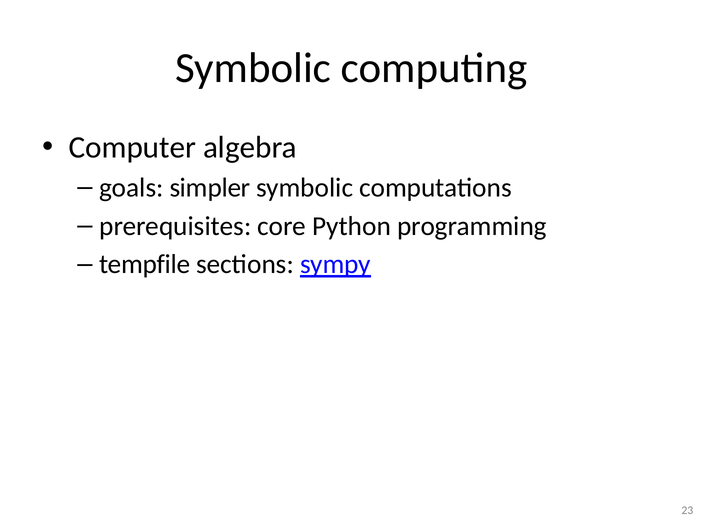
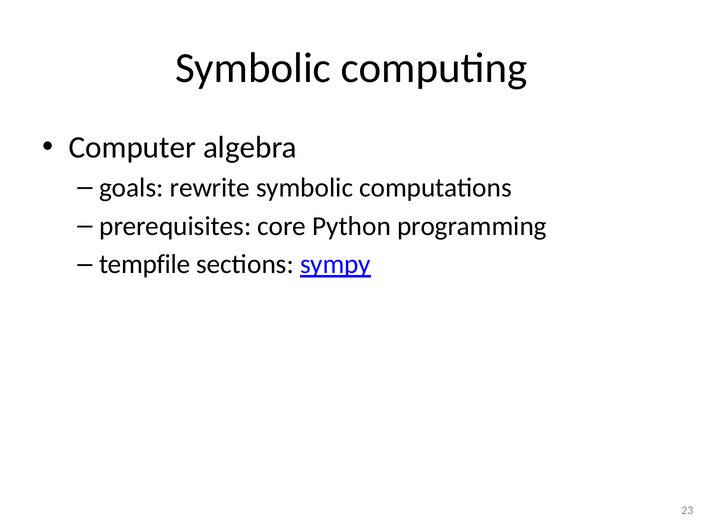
simpler: simpler -> rewrite (210, 188)
